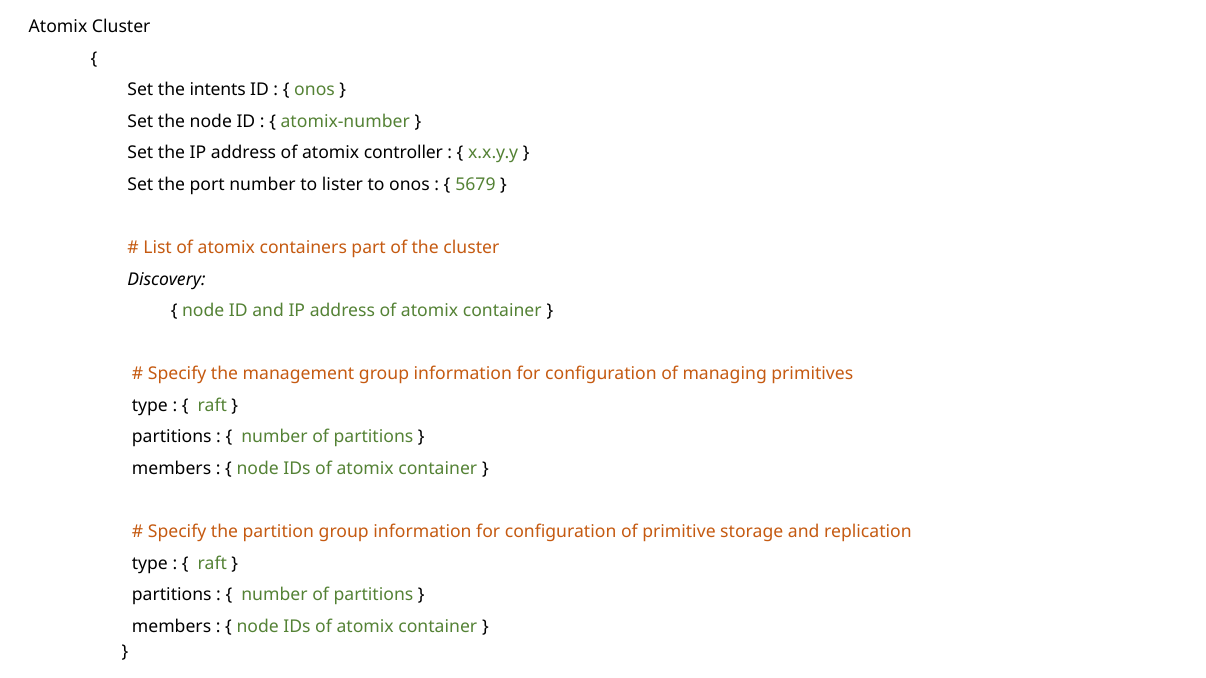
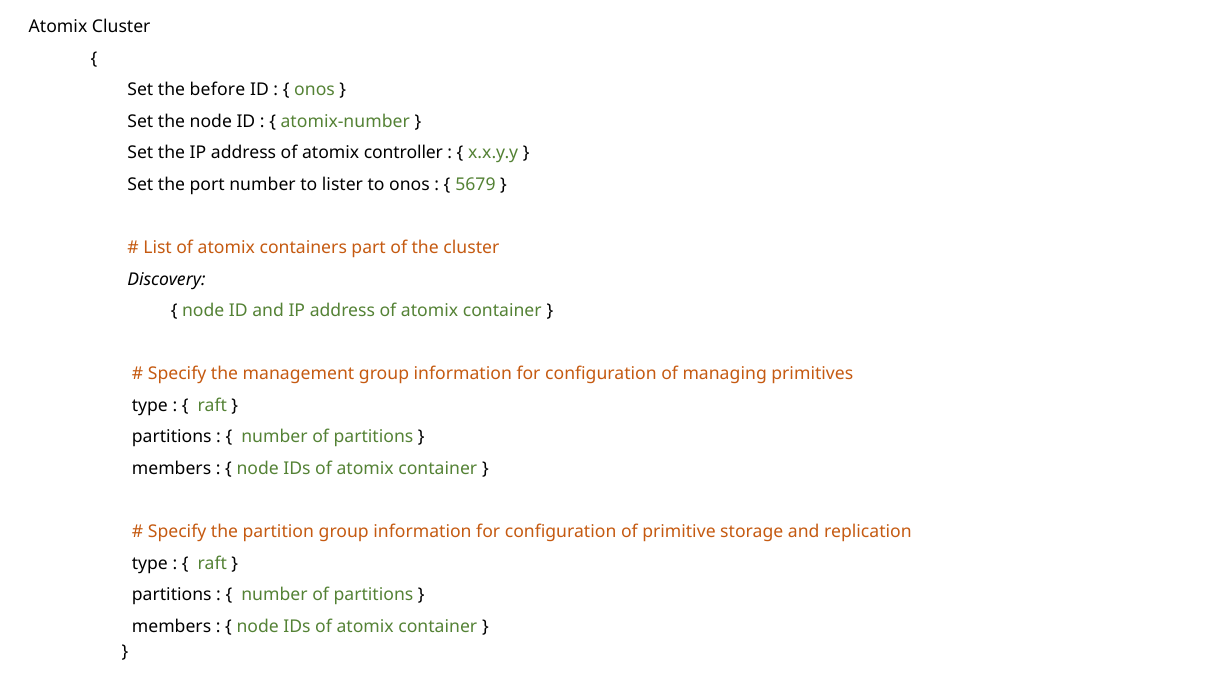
intents: intents -> before (217, 90)
